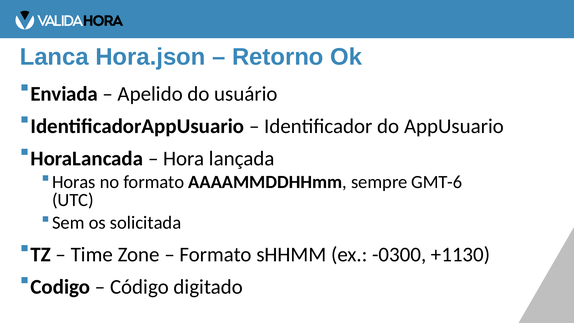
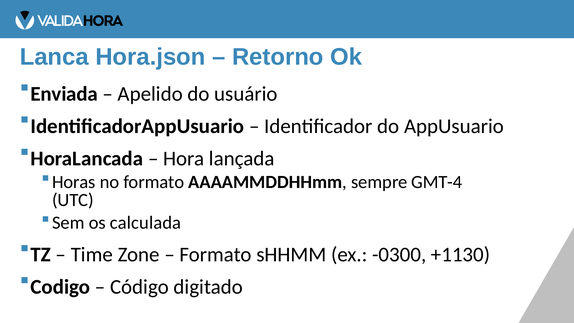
GMT-6: GMT-6 -> GMT-4 (437, 182)
solicitada: solicitada -> calculada (146, 223)
